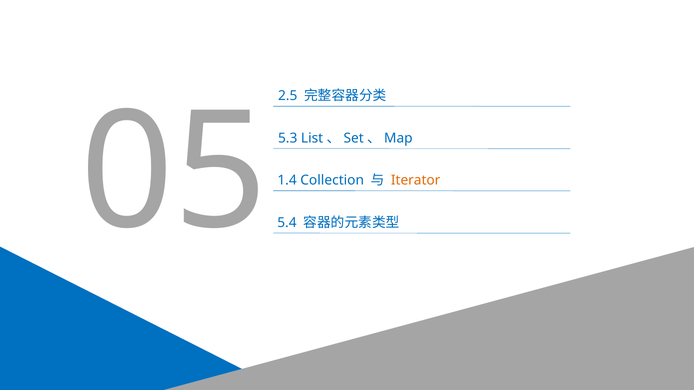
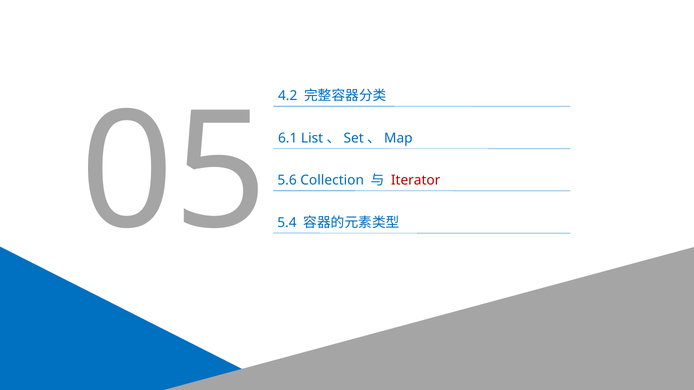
2.5: 2.5 -> 4.2 (288, 96)
1.4: 1.4 -> 5.6 (287, 181)
Iterator colour: orange -> red (416, 181)
5.3: 5.3 -> 6.1 (288, 138)
